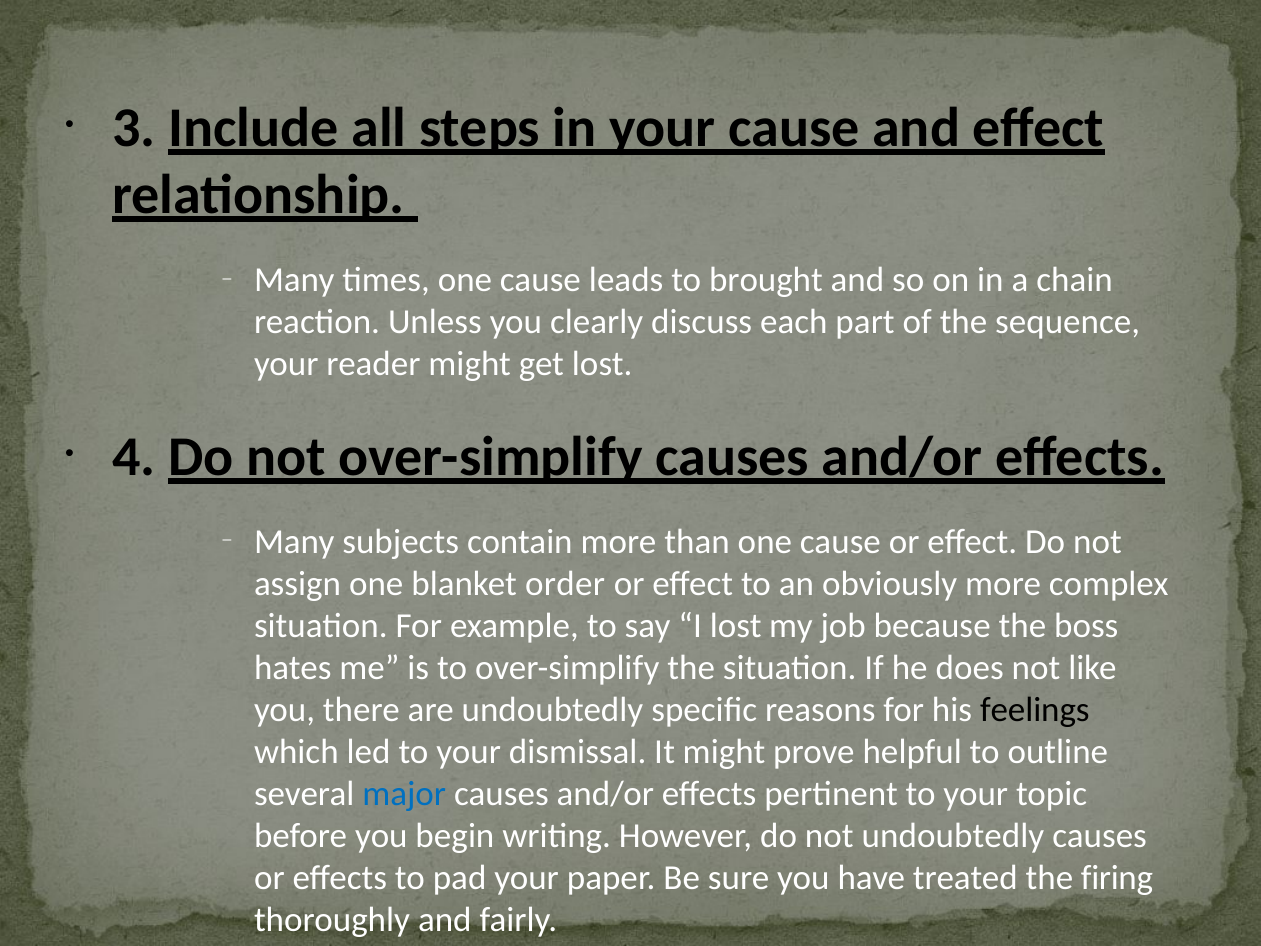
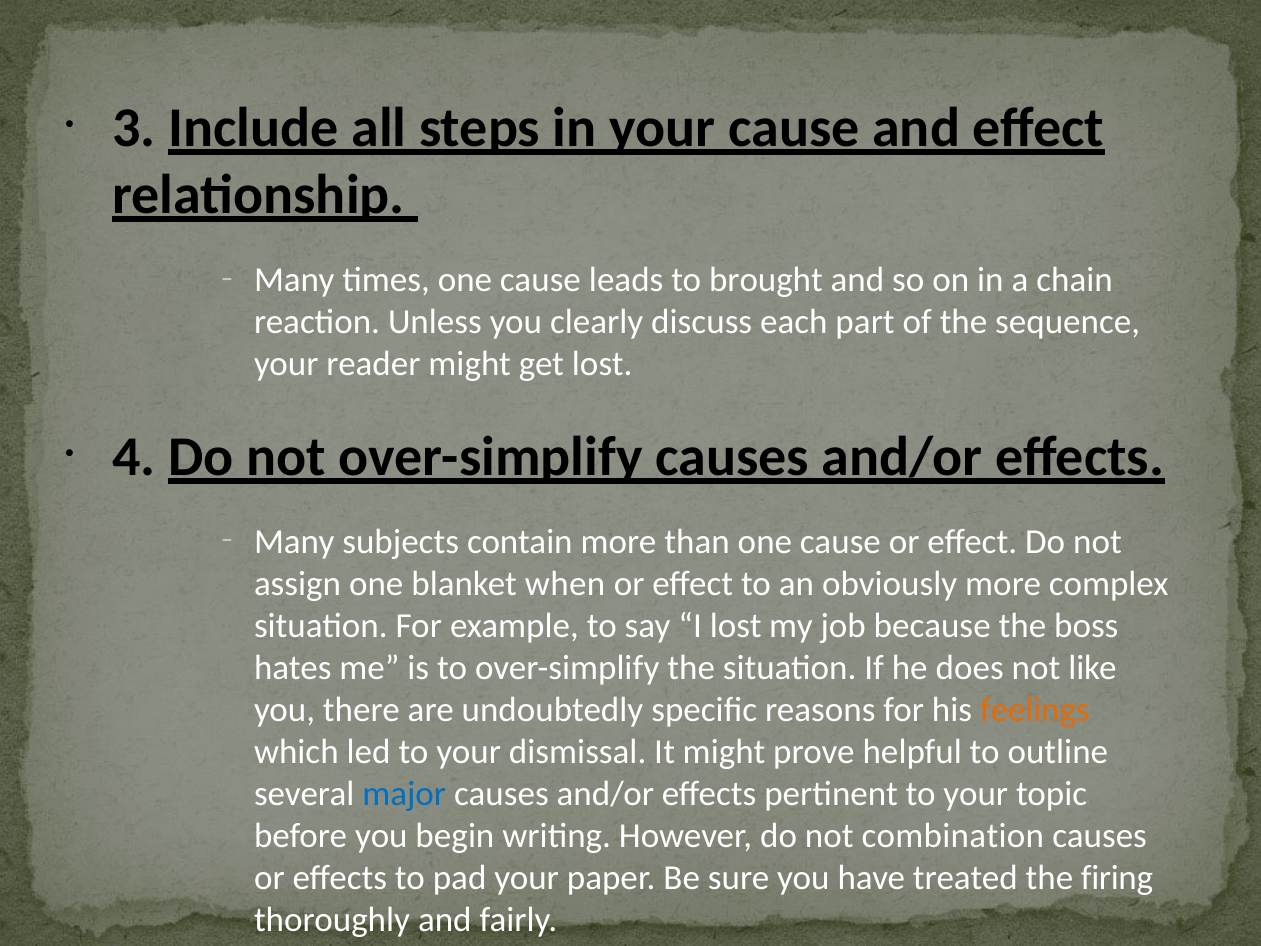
order: order -> when (565, 584)
feelings colour: black -> orange (1035, 710)
not undoubtedly: undoubtedly -> combination (953, 836)
